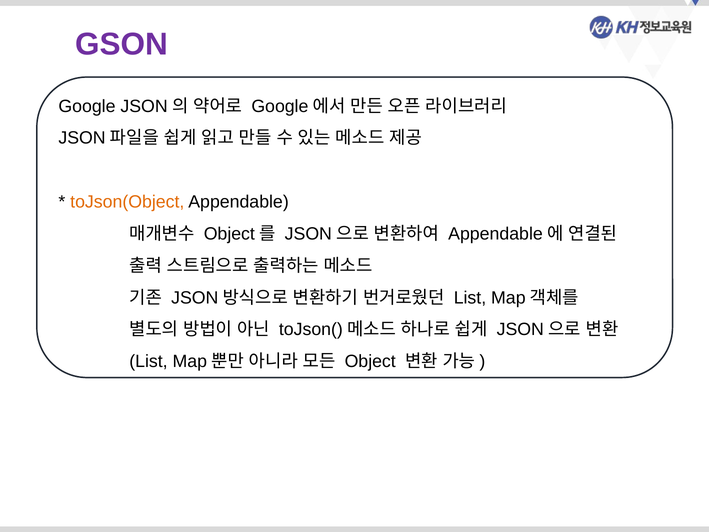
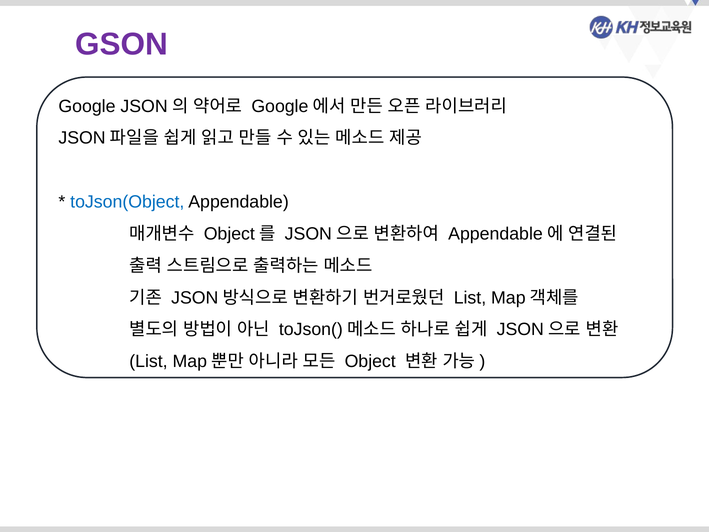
toJson(Object colour: orange -> blue (127, 202)
